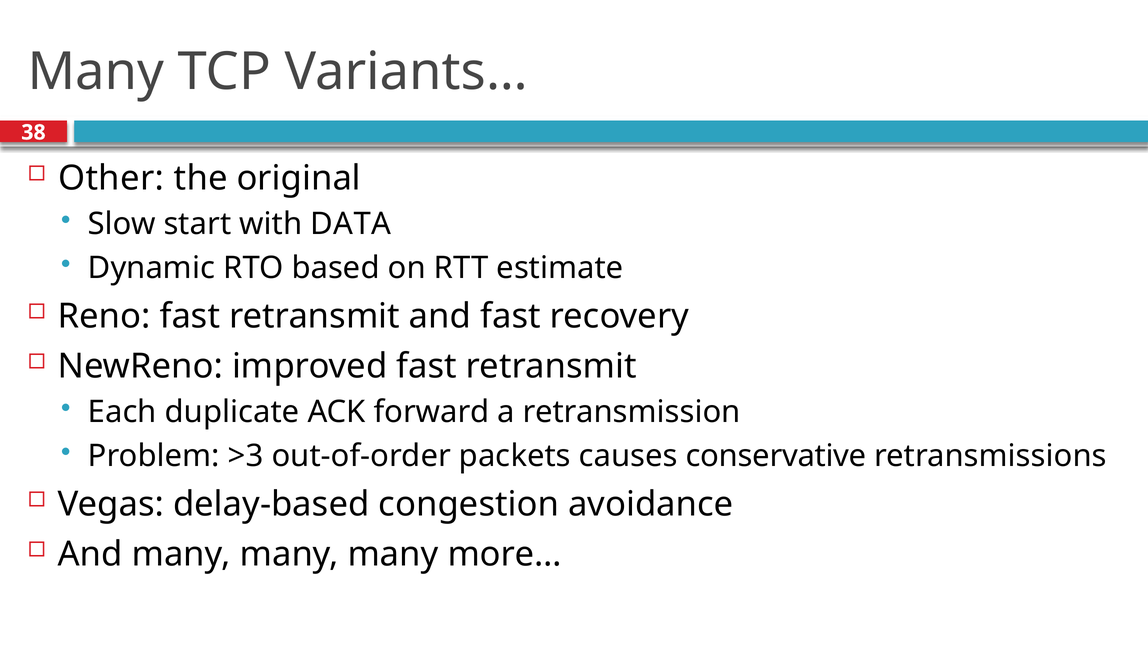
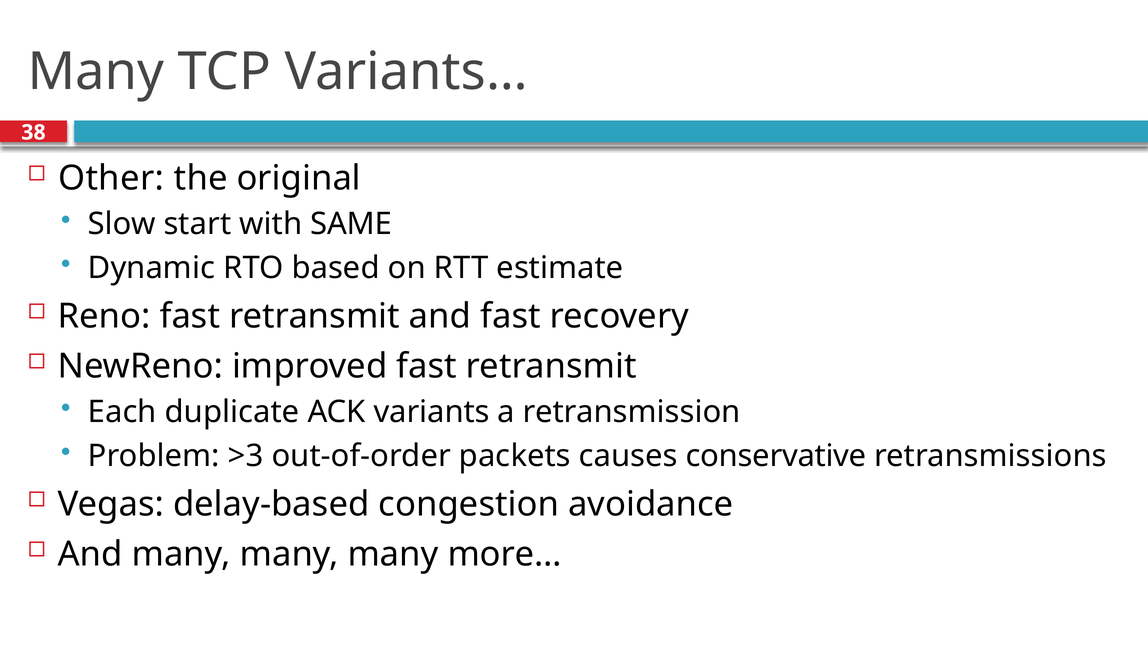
DATA: DATA -> SAME (351, 224)
forward: forward -> variants (432, 412)
